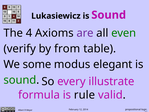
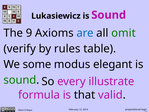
4: 4 -> 9 (29, 33)
are colour: purple -> blue (85, 33)
even: even -> omit (124, 33)
from: from -> rules (67, 49)
rule: rule -> that (85, 95)
